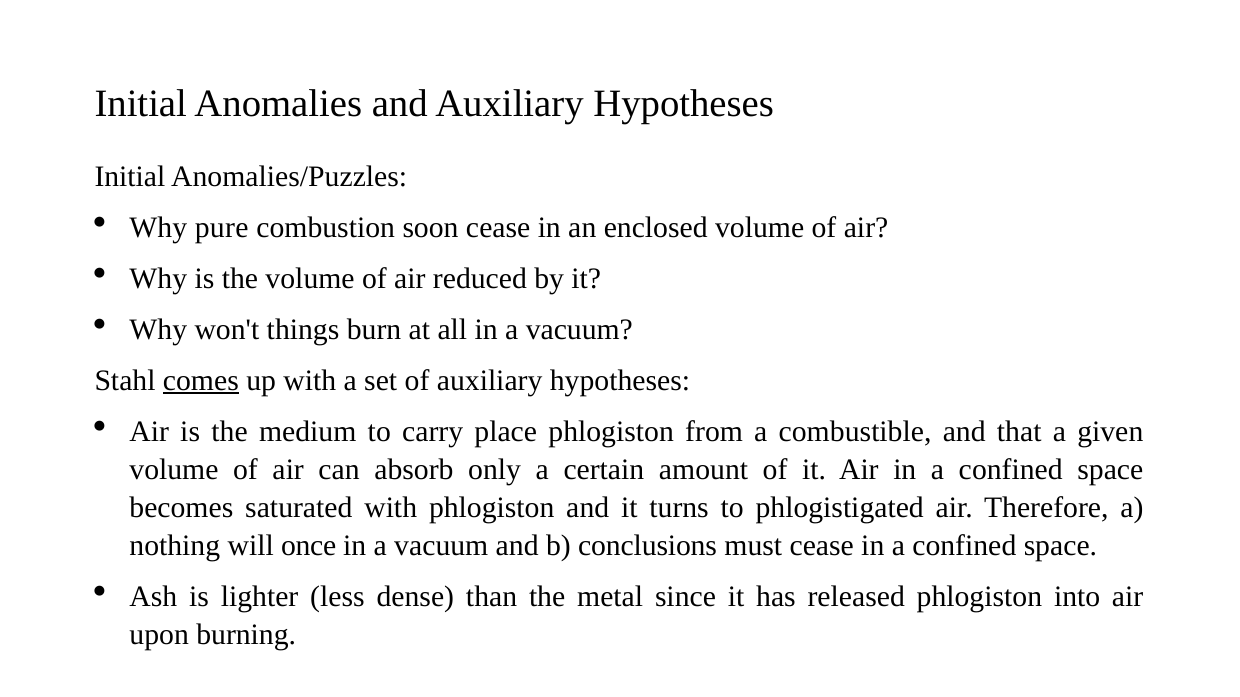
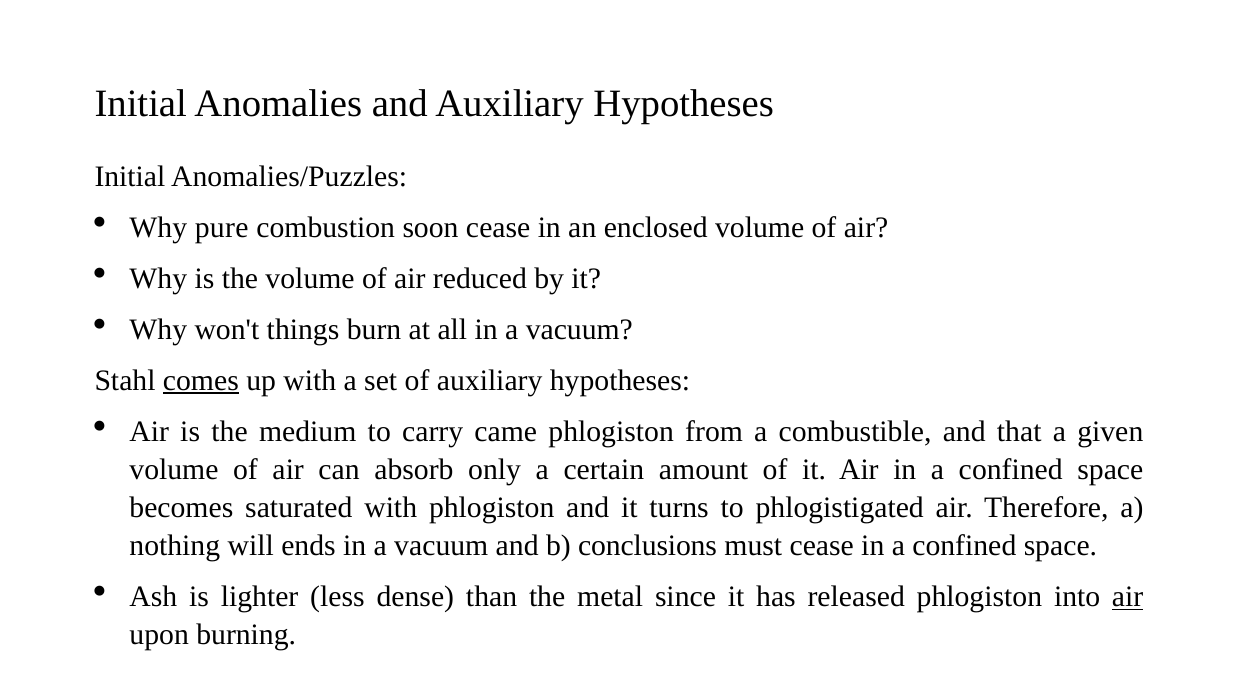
place: place -> came (506, 432)
once: once -> ends (308, 546)
air underline: none -> present (1128, 597)
